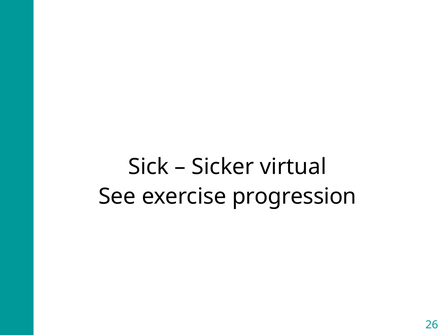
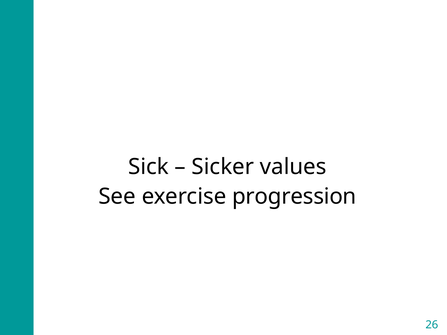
virtual: virtual -> values (293, 167)
